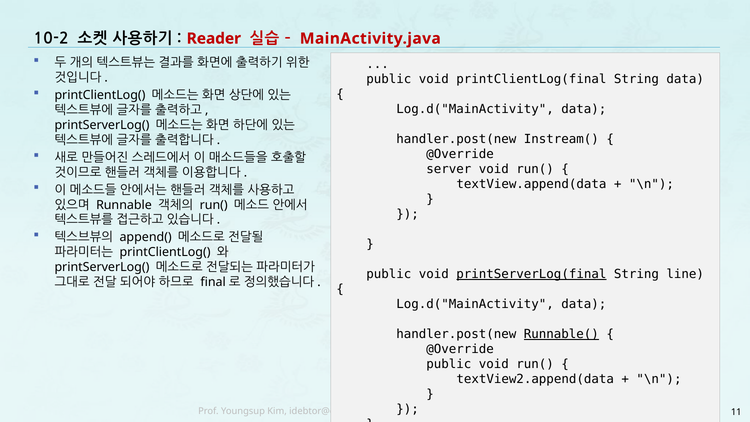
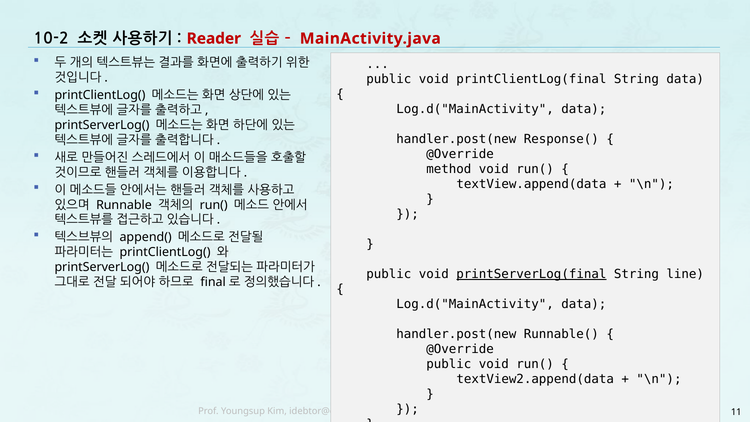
Instream(: Instream( -> Response( (561, 139)
server: server -> method (449, 169)
Runnable( underline: present -> none (561, 334)
